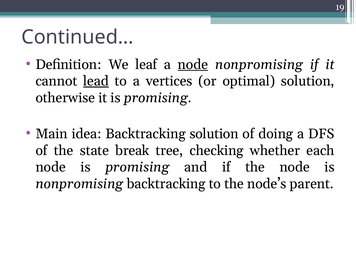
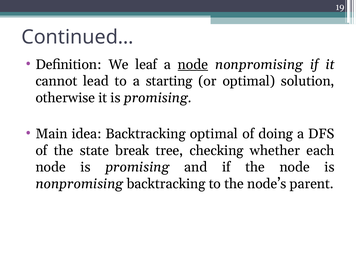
lead underline: present -> none (96, 81)
vertices: vertices -> starting (169, 81)
Backtracking solution: solution -> optimal (214, 134)
